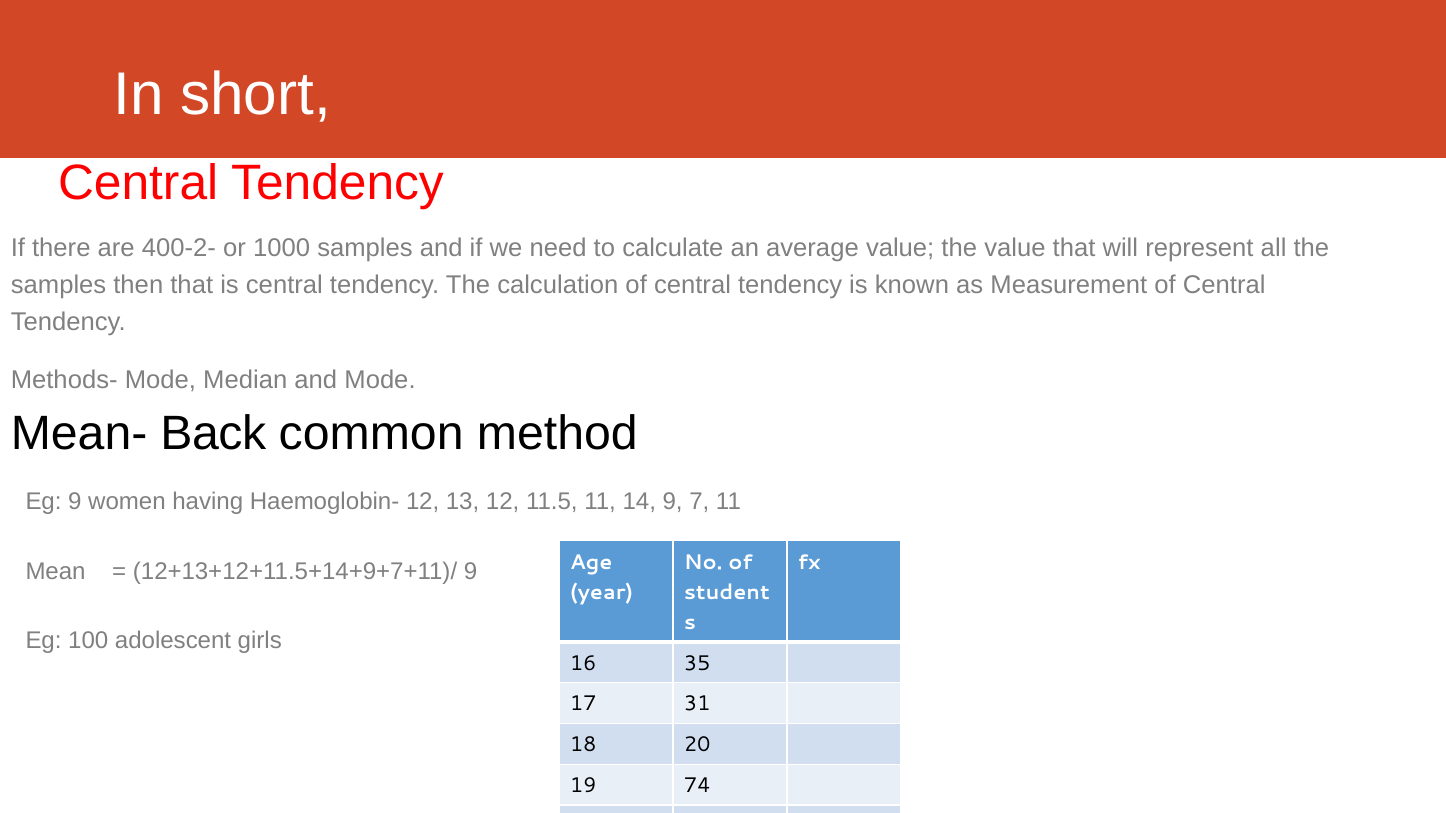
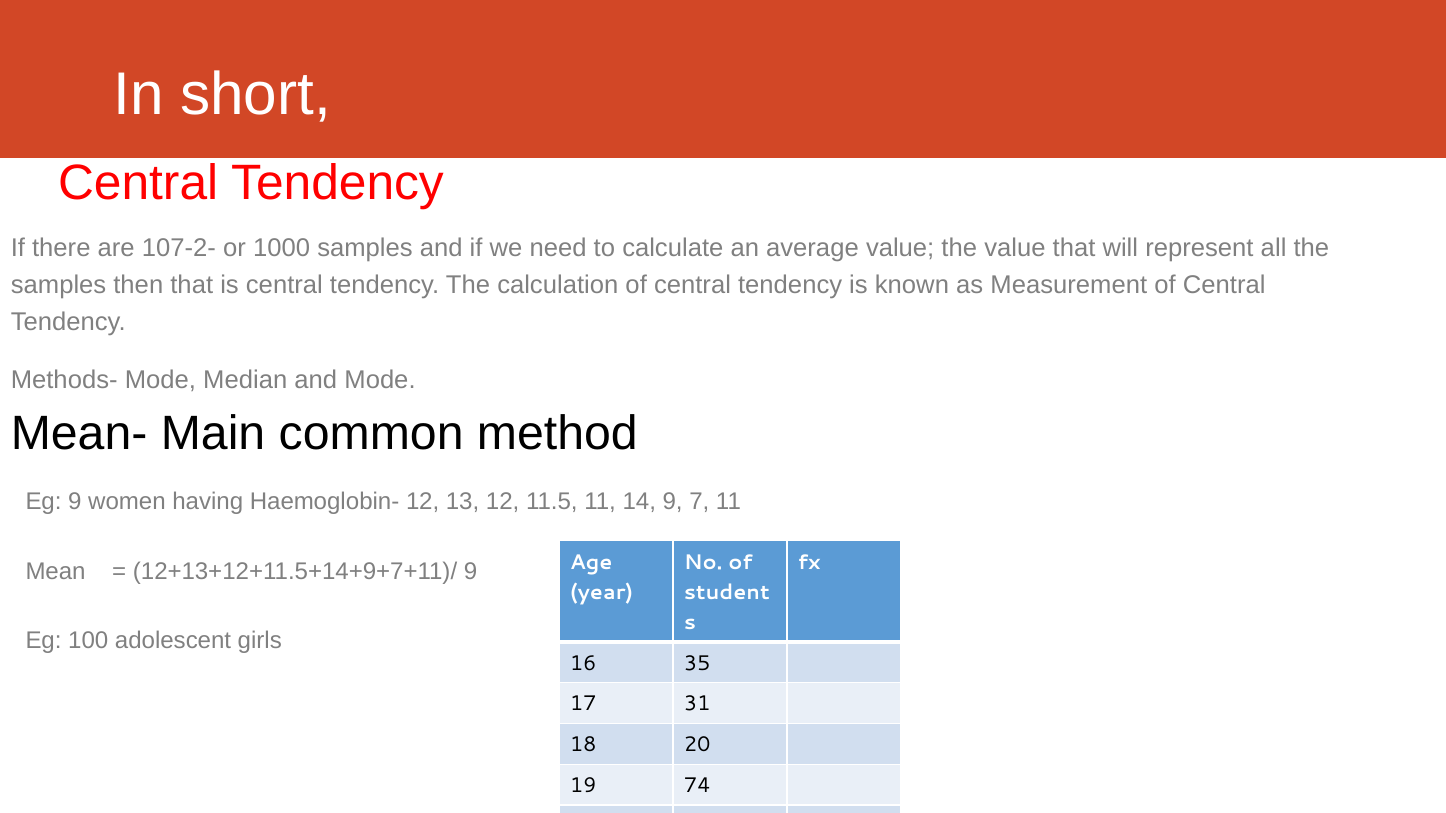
400-2-: 400-2- -> 107-2- (179, 248)
Back: Back -> Main (213, 434)
